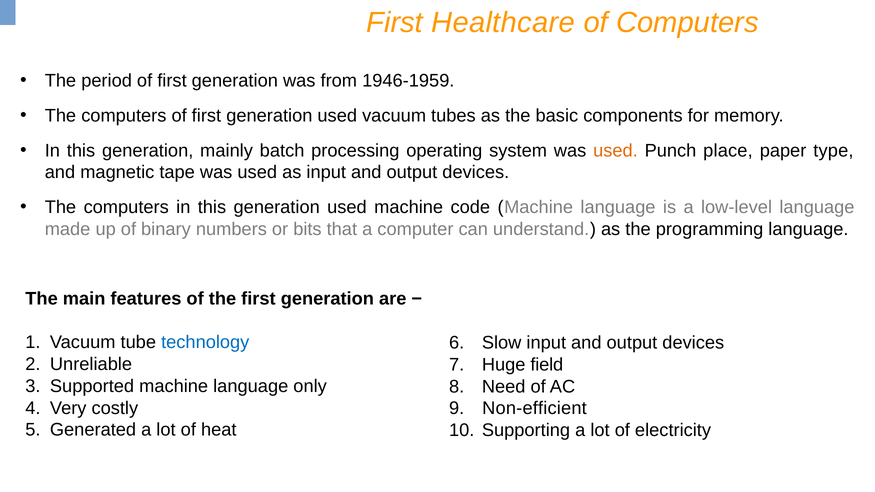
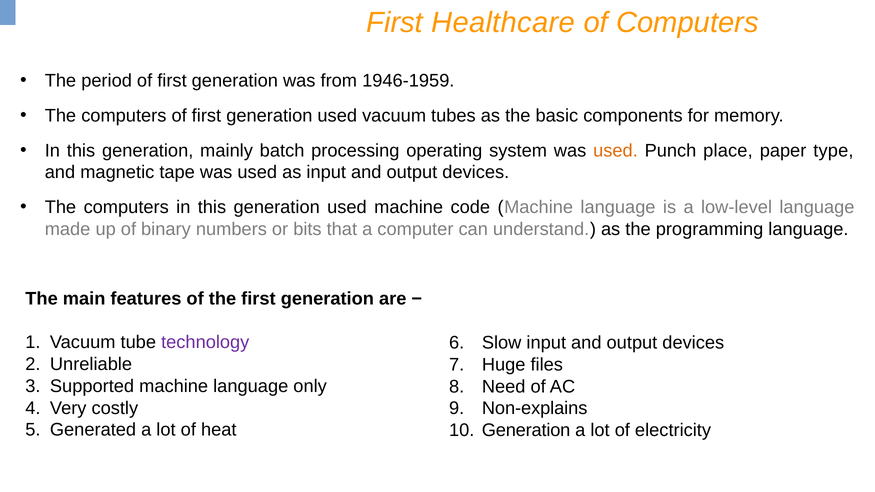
technology colour: blue -> purple (205, 342)
field: field -> files (547, 365)
Non-efficient: Non-efficient -> Non-explains (535, 409)
Supporting: Supporting -> Generation (526, 430)
